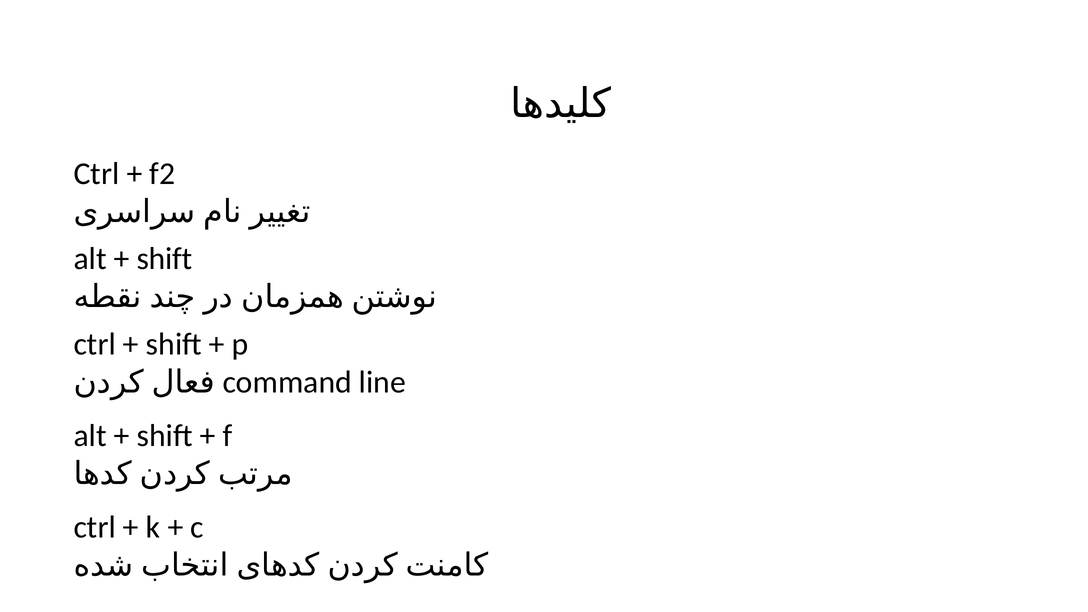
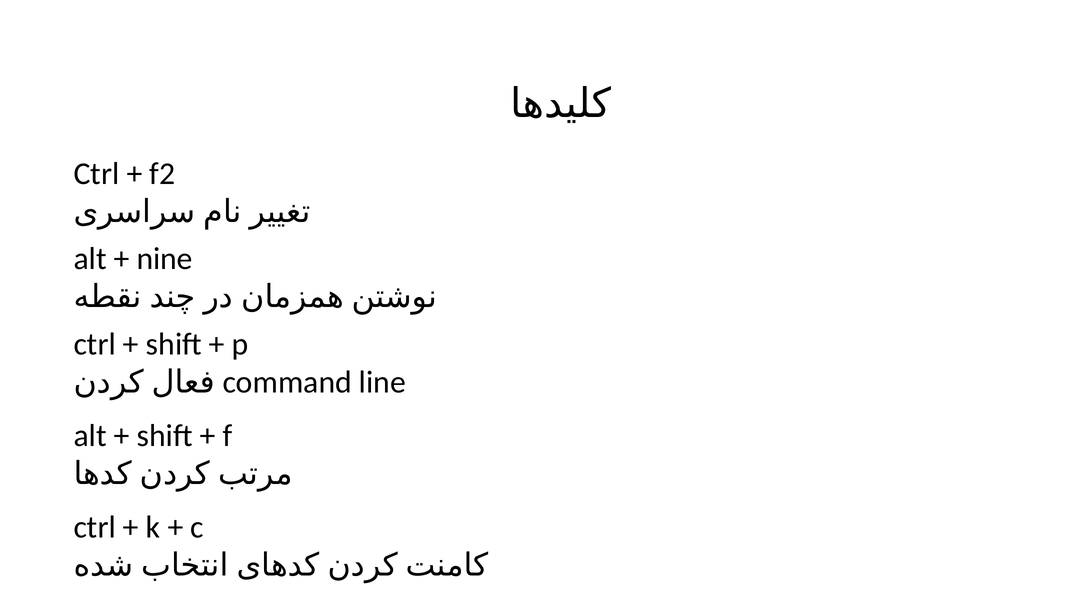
shift: shift -> nine (165, 259)
